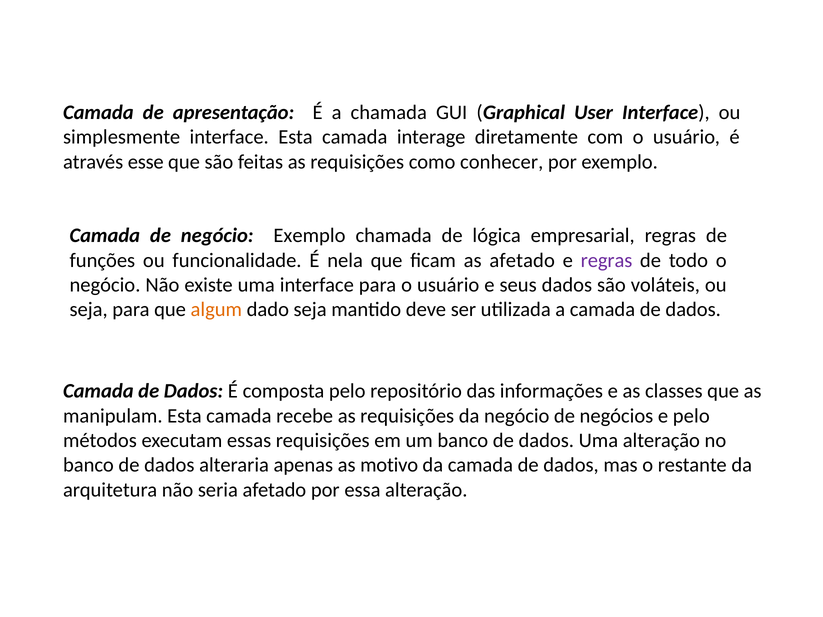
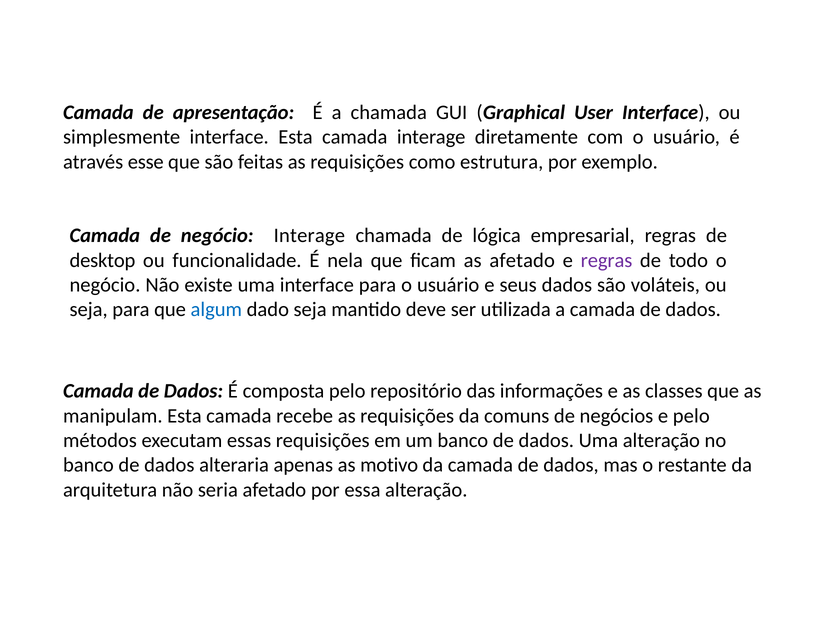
conhecer: conhecer -> estrutura (502, 162)
negócio Exemplo: Exemplo -> Interage (309, 236)
funções: funções -> desktop (102, 260)
algum colour: orange -> blue (216, 310)
da negócio: negócio -> comuns (517, 416)
